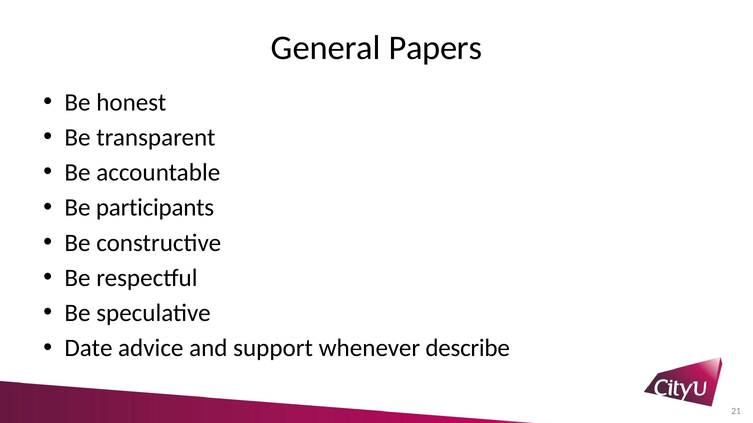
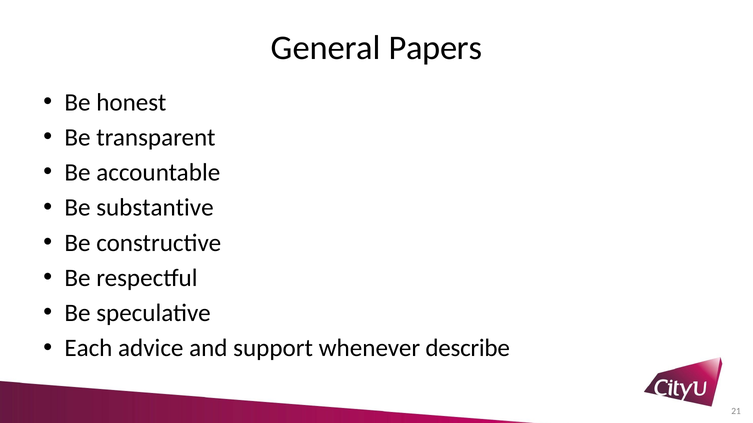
participants: participants -> substantive (155, 208)
Date: Date -> Each (88, 349)
